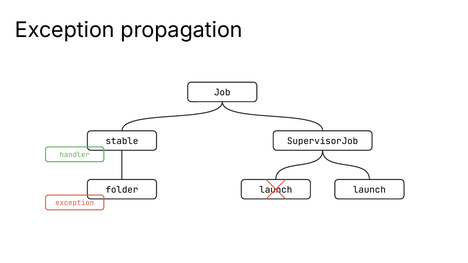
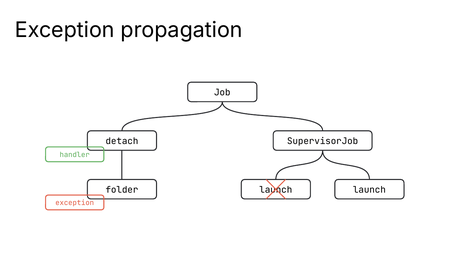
stable: stable -> detach (122, 141)
